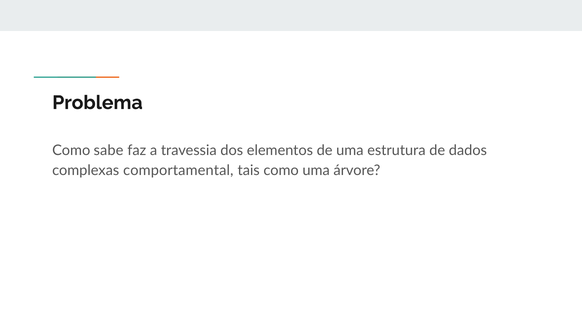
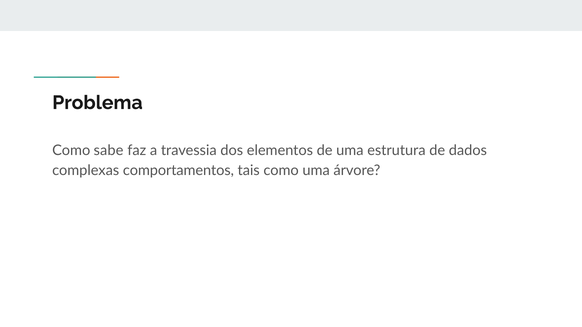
comportamental: comportamental -> comportamentos (178, 171)
